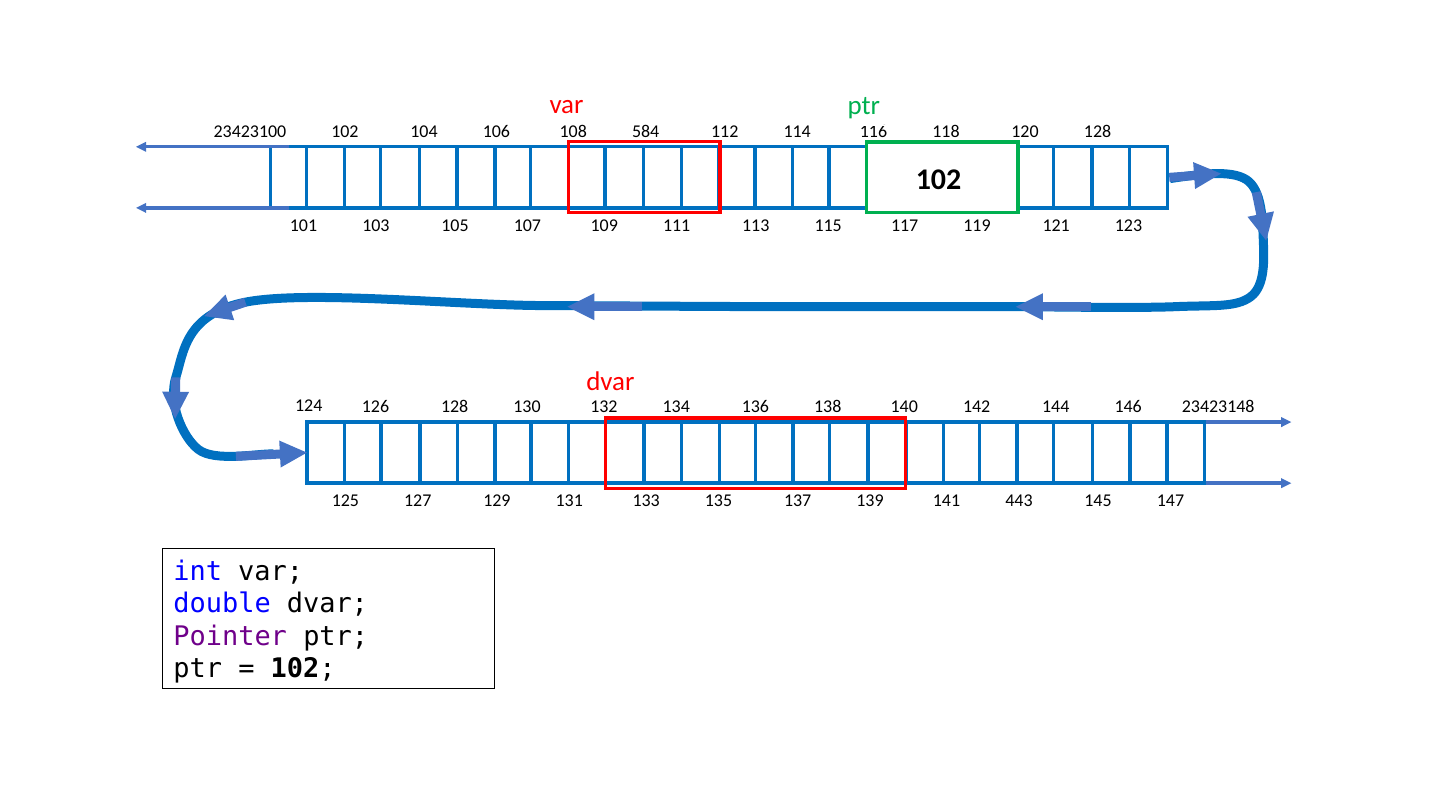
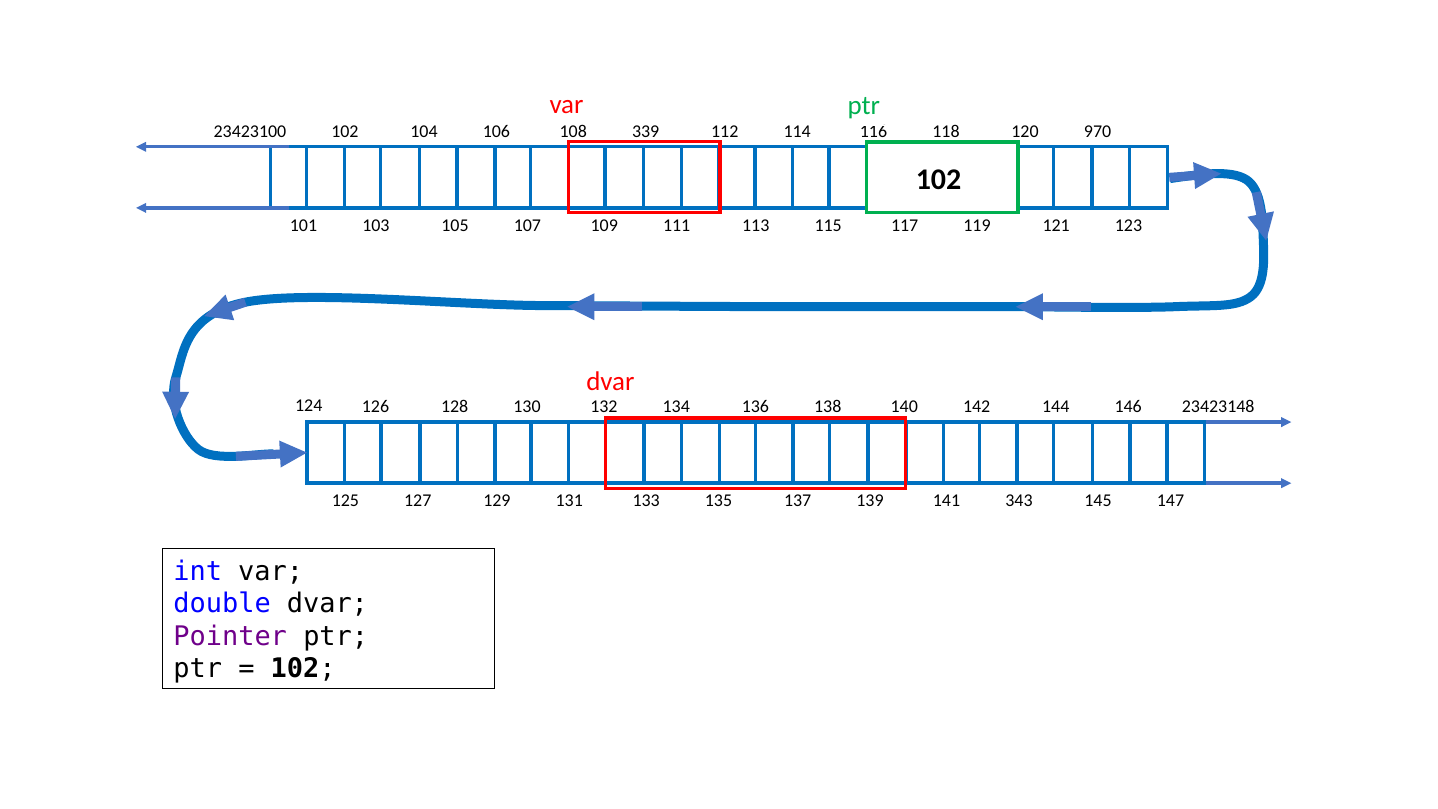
584: 584 -> 339 (646, 131)
120 128: 128 -> 970 (1098, 131)
443: 443 -> 343 (1019, 500)
